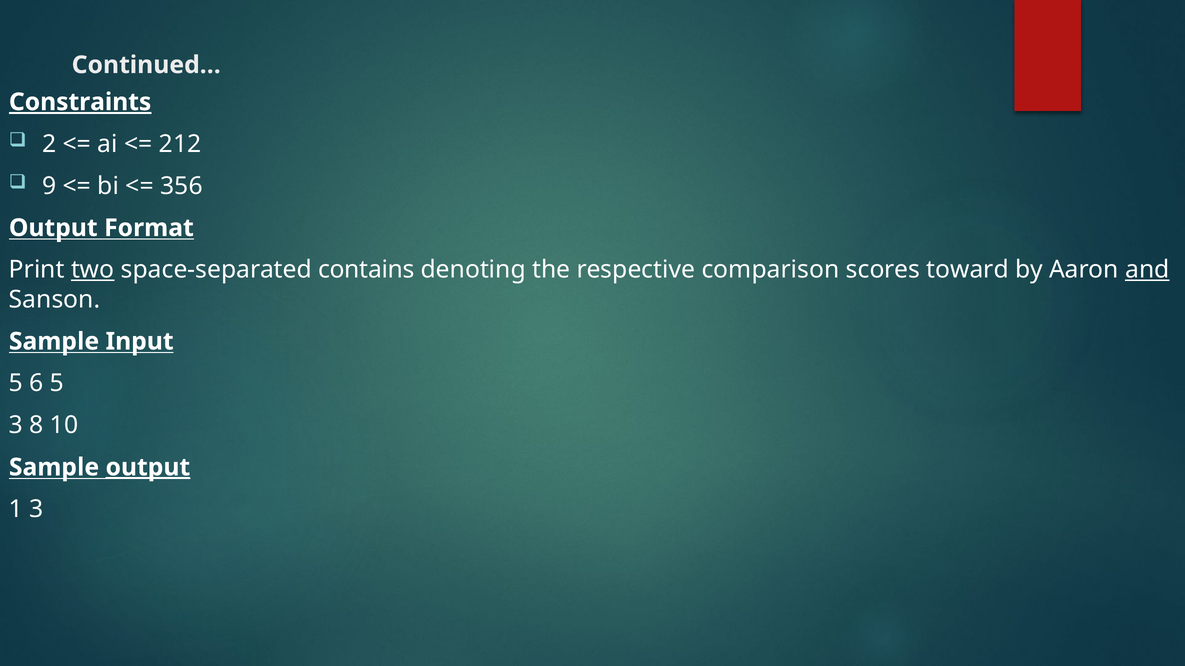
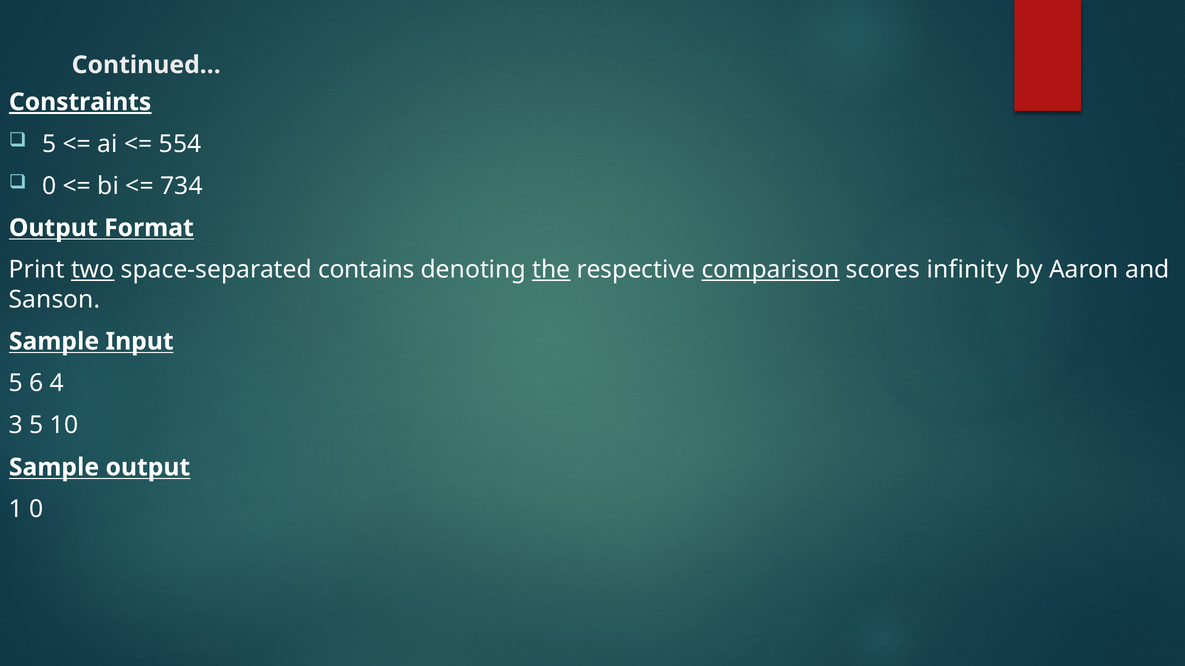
2: 2 -> 5 (49, 144)
212: 212 -> 554 (180, 144)
9: 9 -> 0 (49, 186)
356: 356 -> 734 (182, 186)
the underline: none -> present (551, 270)
comparison underline: none -> present (770, 270)
toward: toward -> infinity (967, 270)
and underline: present -> none (1147, 270)
6 5: 5 -> 4 (57, 384)
3 8: 8 -> 5 (36, 426)
output underline: present -> none (148, 468)
1 3: 3 -> 0 (36, 510)
